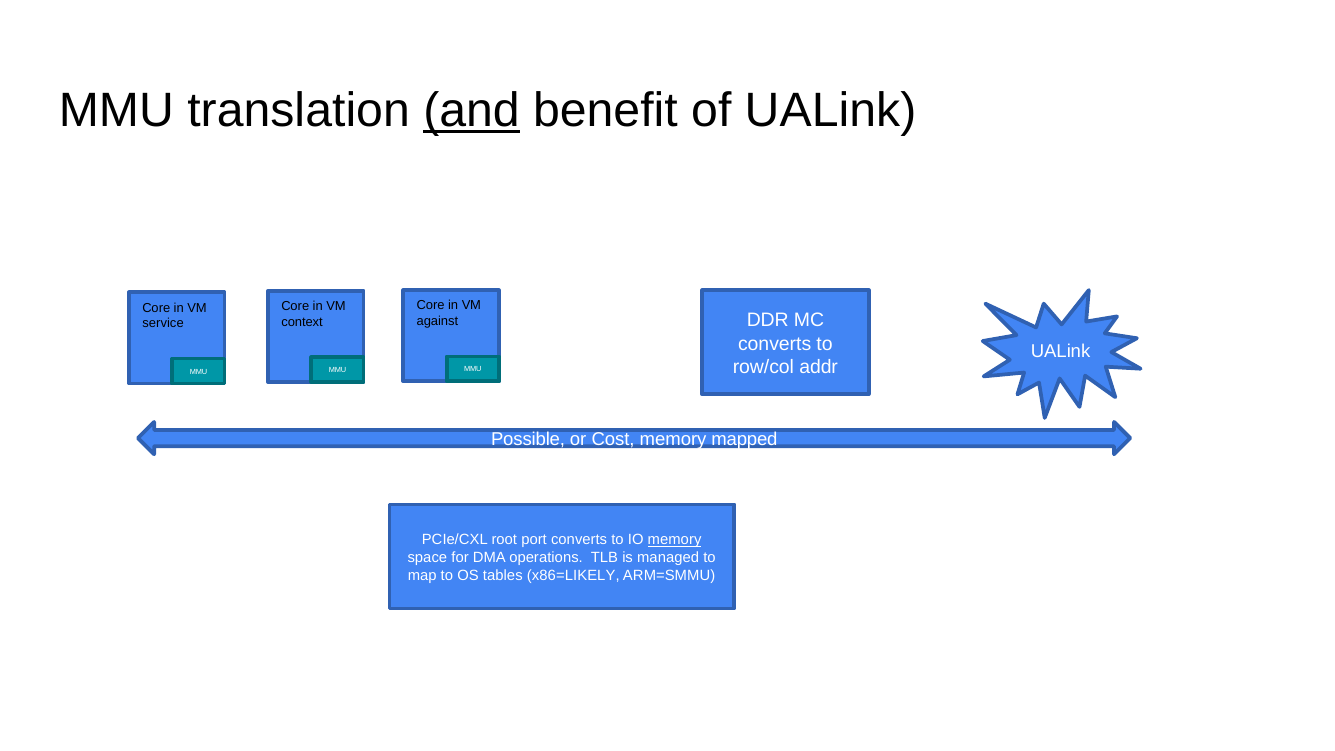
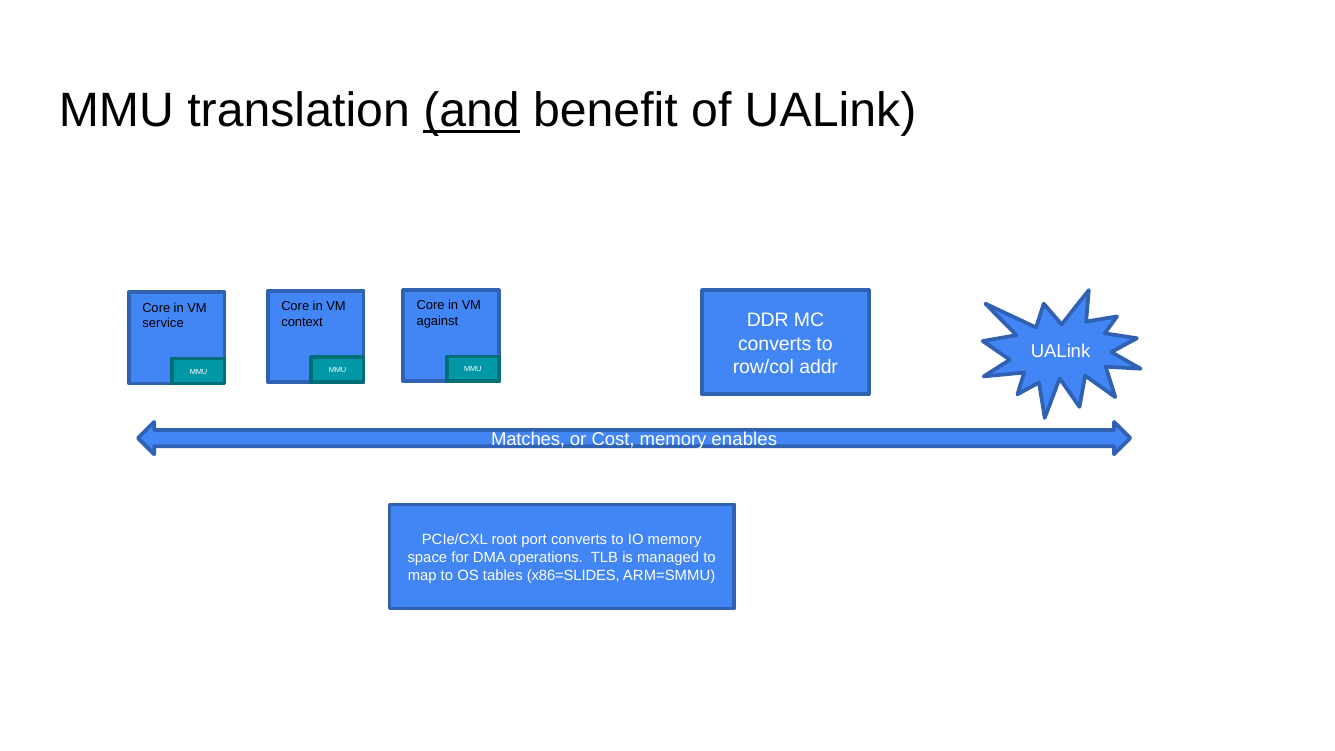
Possible: Possible -> Matches (528, 439)
mapped: mapped -> enables (744, 439)
memory underline: present -> none (675, 540)
x86=LIKELY: x86=LIKELY -> x86=SLIDES (573, 575)
